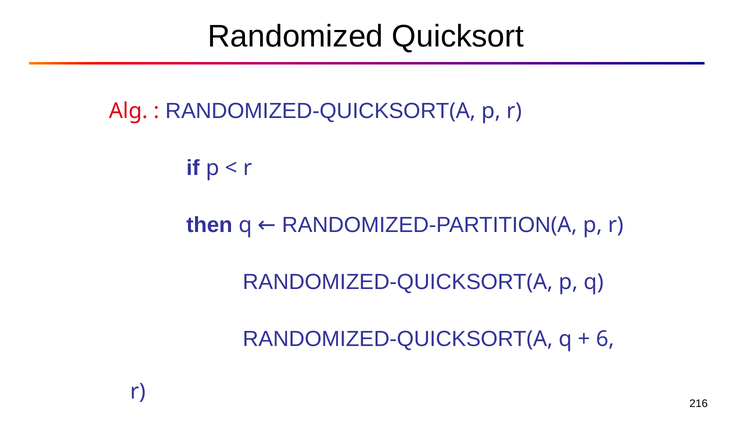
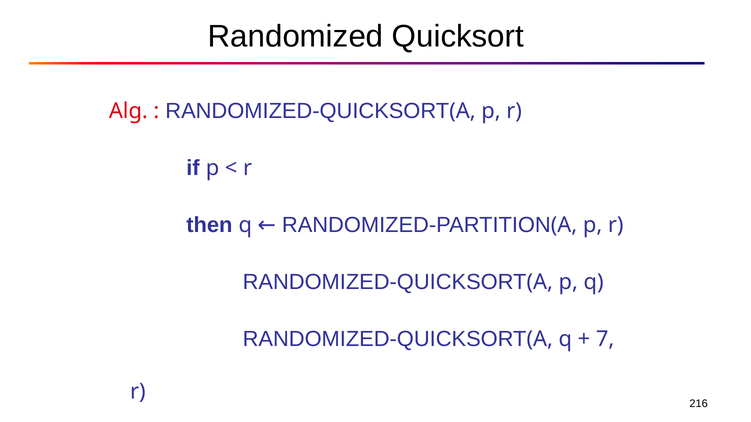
6: 6 -> 7 (605, 339)
